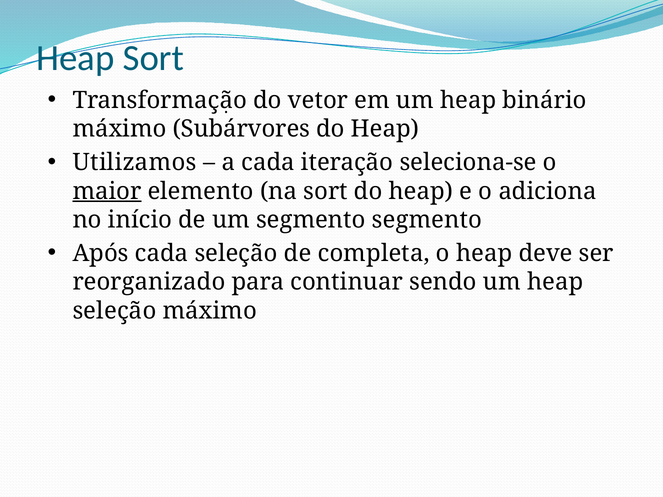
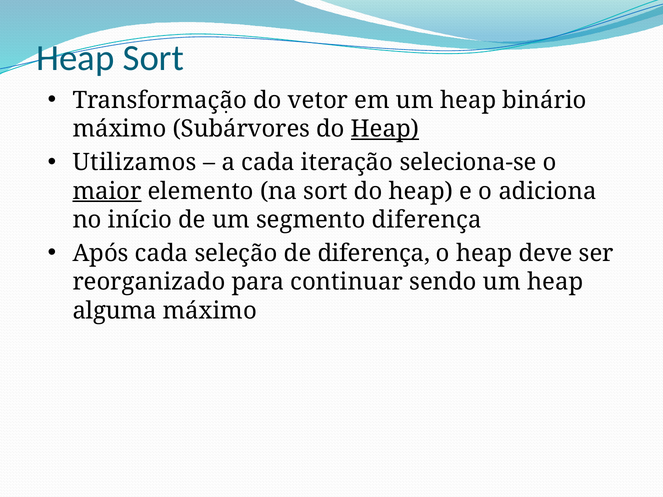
Heap underline: none -> present (385, 129)
segmento segmento: segmento -> diferença (427, 220)
de completa: completa -> diferença (374, 253)
seleção: seleção -> alguma (115, 311)
